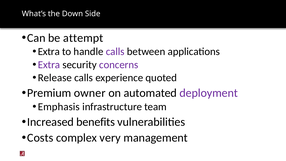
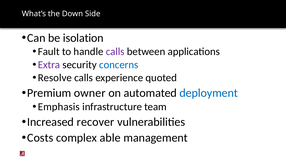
attempt: attempt -> isolation (83, 38)
Extra: Extra -> Fault (49, 52)
concerns colour: purple -> blue (119, 65)
Release: Release -> Resolve (55, 78)
deployment colour: purple -> blue (209, 93)
benefits: benefits -> recover (96, 122)
very: very -> able (110, 138)
